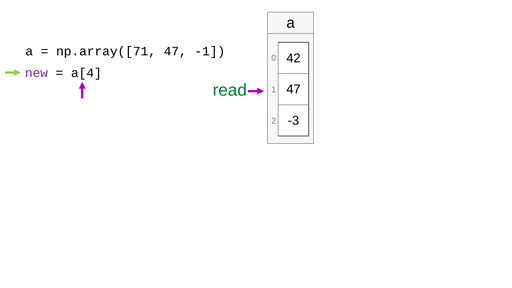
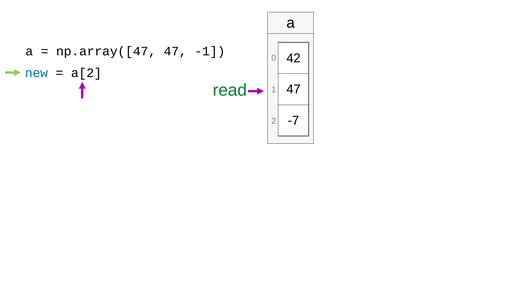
np.array([71: np.array([71 -> np.array([47 (106, 51)
new colour: purple -> blue (36, 73)
a[4: a[4 -> a[2 (86, 73)
-3: -3 -> -7 (293, 121)
